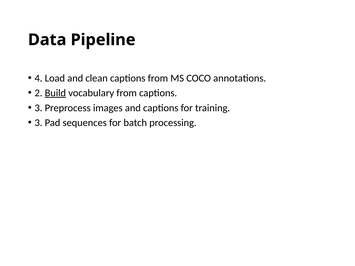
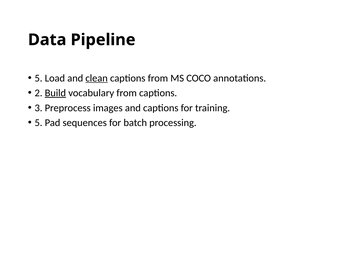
4: 4 -> 5 (39, 78)
clean underline: none -> present (97, 78)
3: 3 -> 5 (39, 123)
